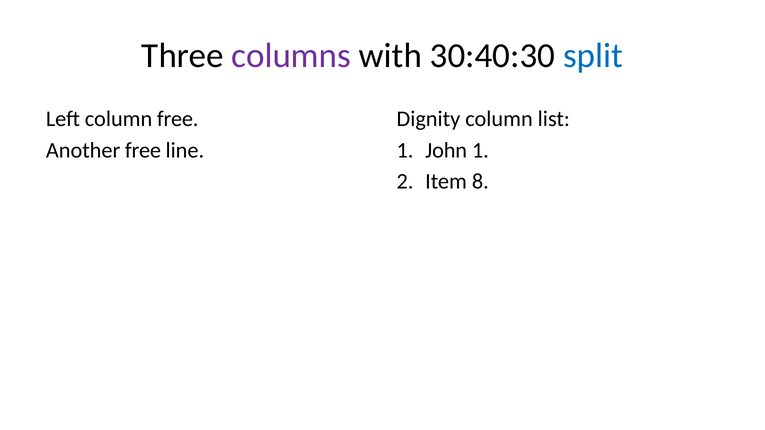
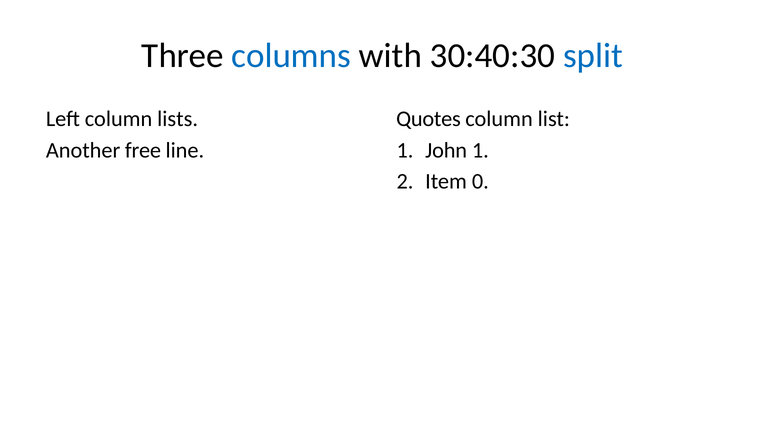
columns colour: purple -> blue (291, 56)
column free: free -> lists (178, 119)
Dignity: Dignity -> Quotes (429, 119)
8: 8 -> 0 (480, 182)
